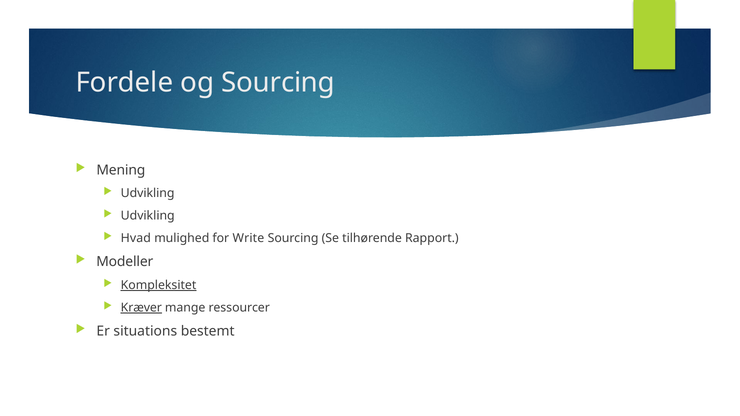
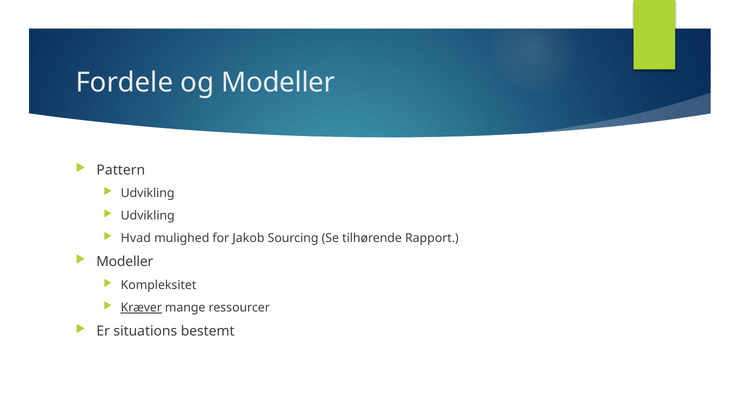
og Sourcing: Sourcing -> Modeller (278, 82)
Mening: Mening -> Pattern (121, 170)
Write: Write -> Jakob (248, 238)
Kompleksitet underline: present -> none (159, 285)
